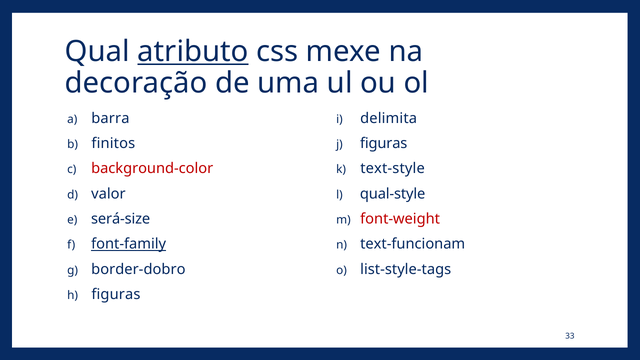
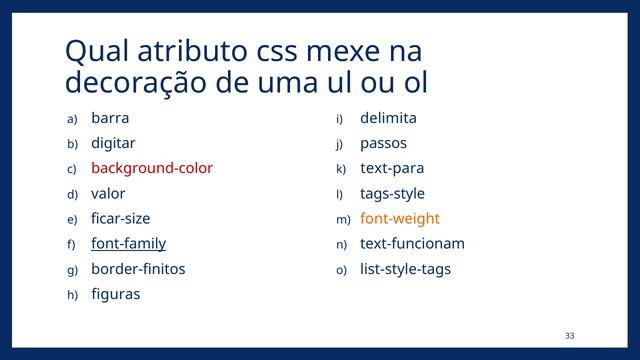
atributo underline: present -> none (193, 52)
finitos: finitos -> digitar (113, 143)
figuras: figuras -> passos (384, 143)
text-style: text-style -> text-para (393, 169)
qual-style: qual-style -> tags-style (393, 194)
será-size: será-size -> ficar-size (121, 219)
font-weight colour: red -> orange (400, 219)
border-dobro: border-dobro -> border-finitos (138, 269)
